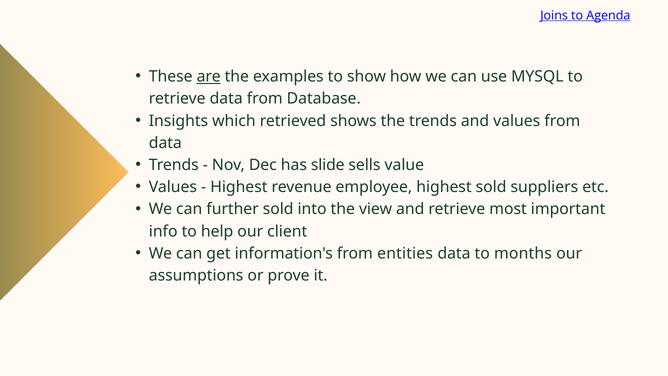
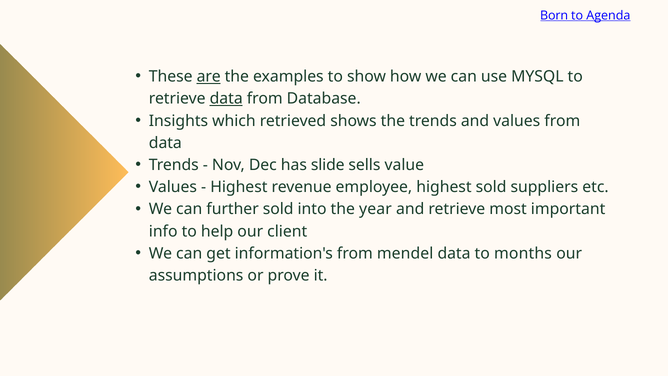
Joins: Joins -> Born (554, 16)
data underline: none -> present (226, 99)
view: view -> year (375, 209)
entities: entities -> mendel (405, 253)
